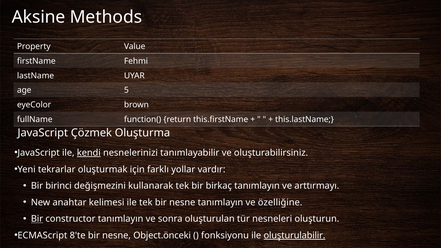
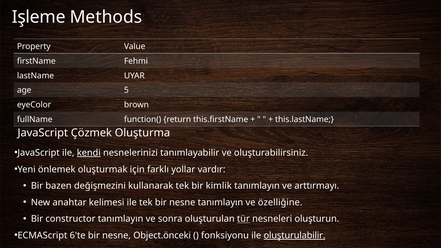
Aksine: Aksine -> Işleme (39, 17)
tekrarlar: tekrarlar -> önlemek (57, 169)
birinci: birinci -> bazen (59, 186)
birkaç: birkaç -> kimlik (219, 186)
Bir underline: present -> none (37, 219)
tür underline: none -> present (243, 219)
8'te: 8'te -> 6'te (78, 236)
